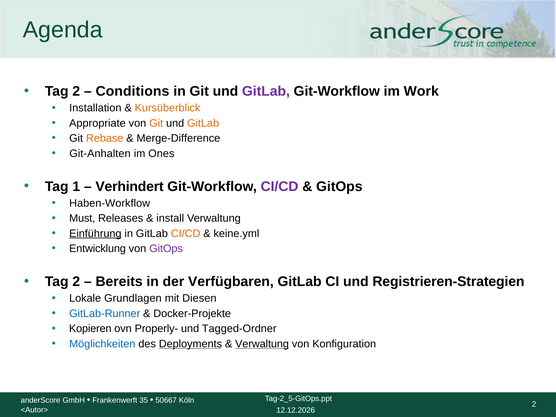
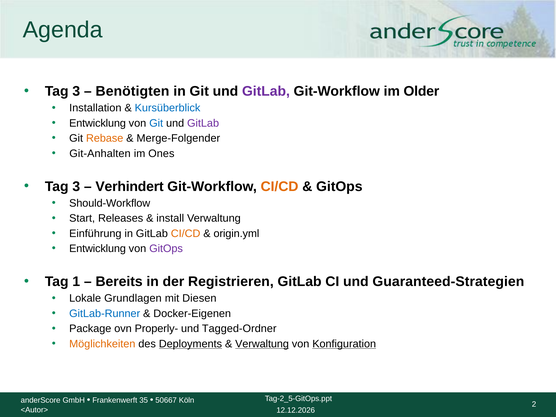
2: 2 -> 3 (76, 91)
Conditions: Conditions -> Benötigten (132, 91)
Work: Work -> Older (421, 91)
Kursüberblick colour: orange -> blue (168, 108)
Appropriate: Appropriate -> Entwicklung (98, 123)
Git colour: orange -> blue (156, 123)
GitLab colour: orange -> purple (203, 123)
Merge-Difference: Merge-Difference -> Merge-Folgender (178, 138)
1: 1 -> 3 (76, 186)
CI/CD colour: purple -> orange (280, 186)
Haben-Workflow: Haben-Workflow -> Should-Workflow (110, 203)
Must: Must -> Start (82, 218)
Einführung underline: present -> none (95, 233)
keine.yml: keine.yml -> origin.yml (236, 233)
2: 2 -> 1 (76, 282)
Verfügbaren: Verfügbaren -> Registrieren (231, 282)
Registrieren-Strategien: Registrieren-Strategien -> Guaranteed-Strategien (448, 282)
Docker-Projekte: Docker-Projekte -> Docker-Eigenen (192, 314)
Kopieren: Kopieren -> Package (90, 329)
Möglichkeiten colour: blue -> orange (102, 344)
Konfiguration underline: none -> present (344, 344)
